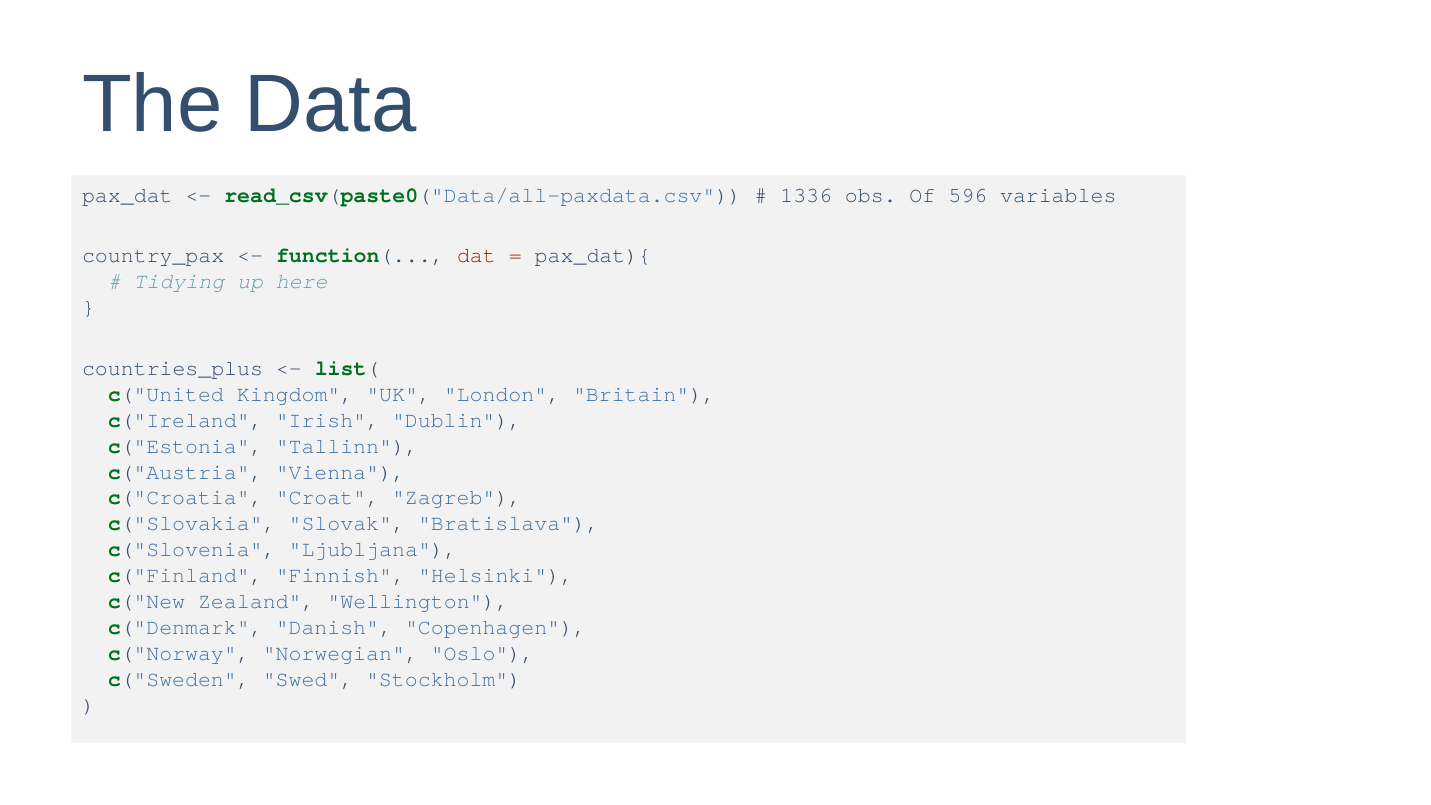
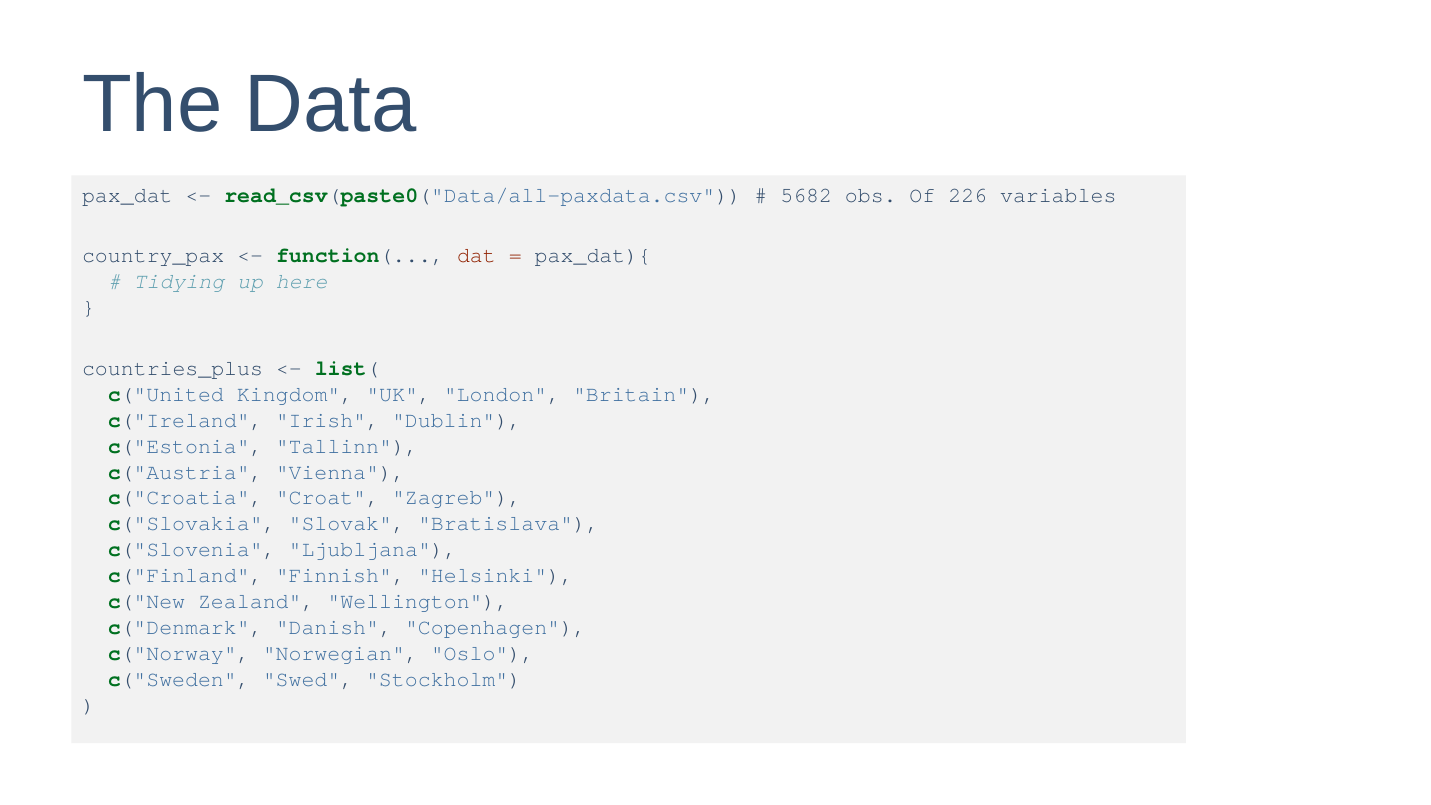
1336: 1336 -> 5682 (806, 195)
596: 596 -> 226 (968, 195)
